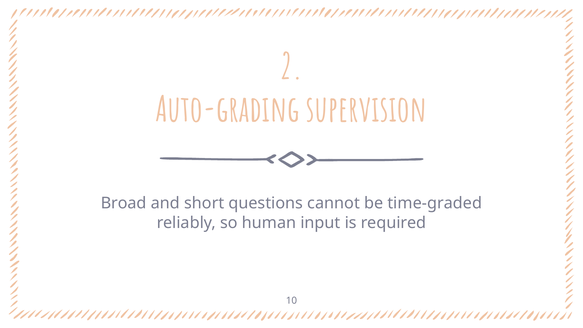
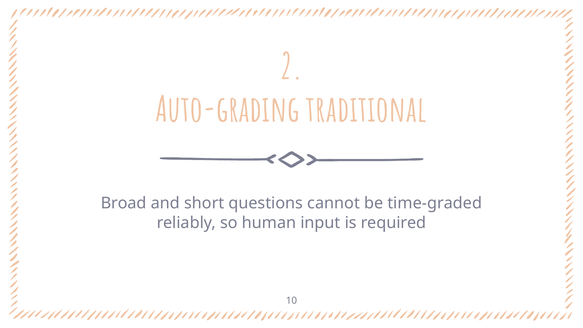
supervision: supervision -> traditional (366, 110)
